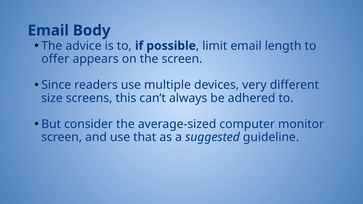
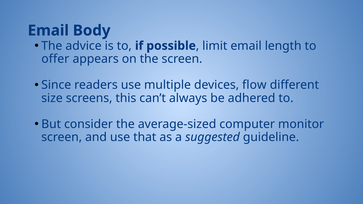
very: very -> flow (254, 85)
